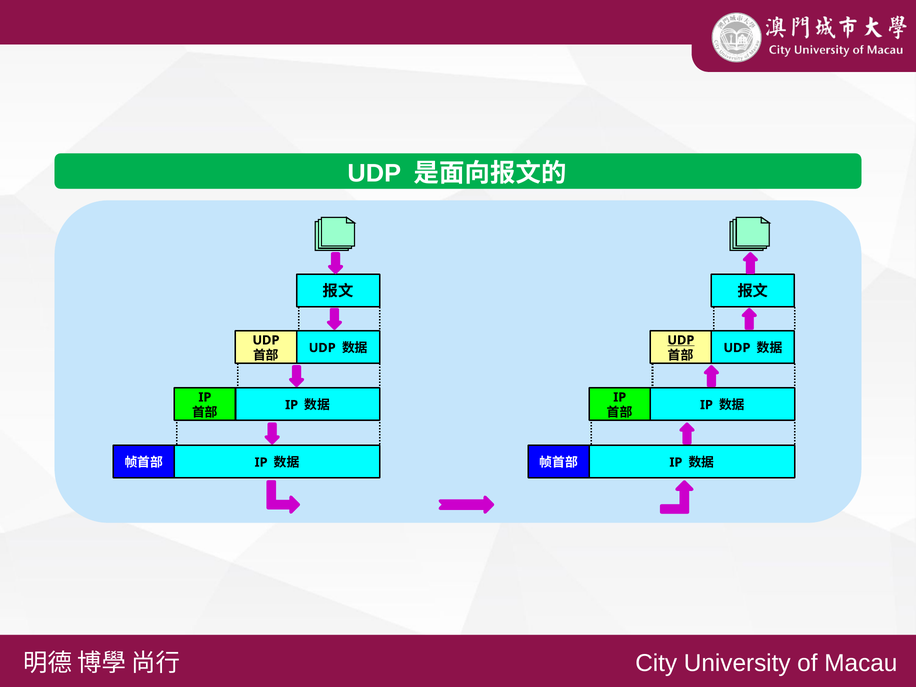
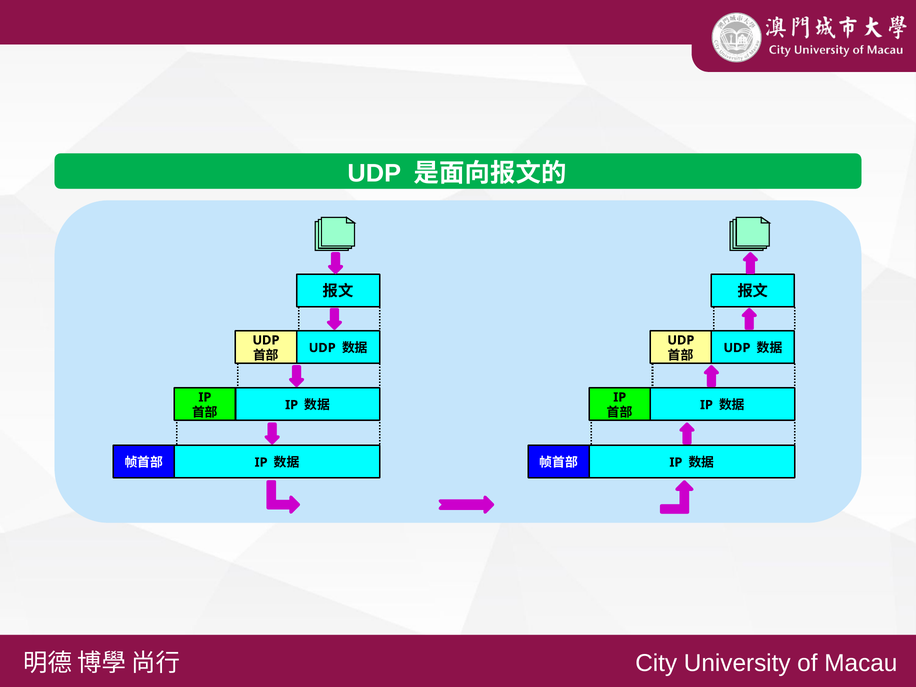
UDP underline: present -> none (681, 340)
